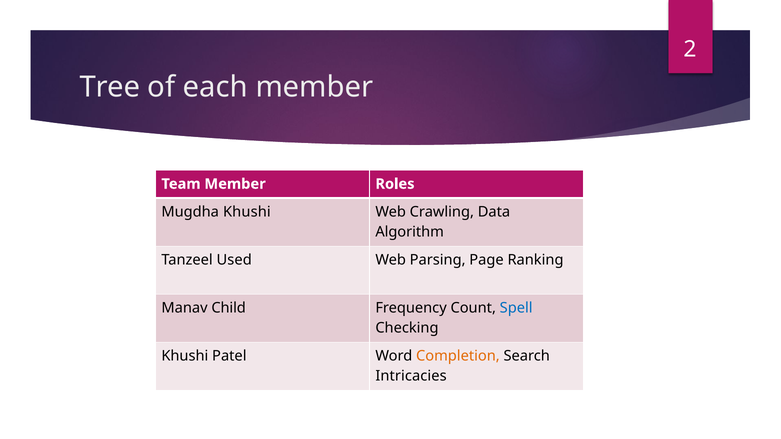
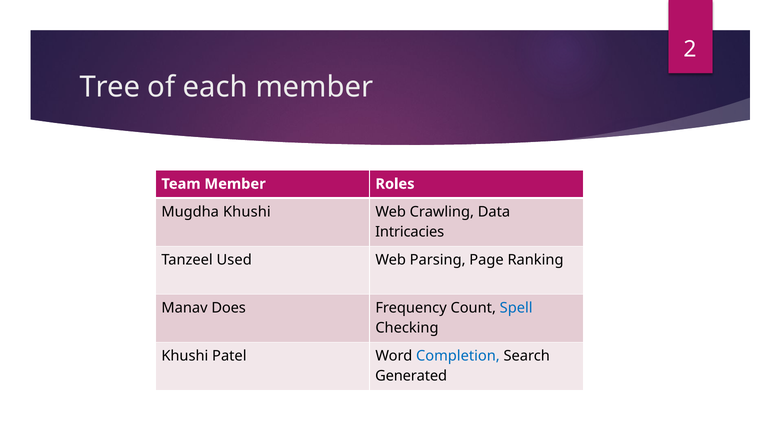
Algorithm: Algorithm -> Intricacies (410, 232)
Child: Child -> Does (229, 308)
Completion colour: orange -> blue (458, 356)
Intricacies: Intricacies -> Generated (411, 376)
